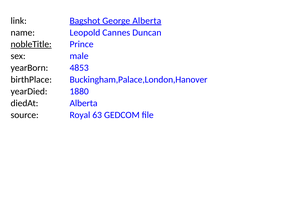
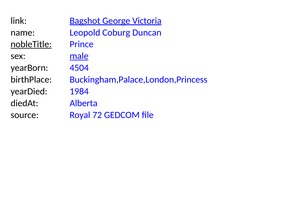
George Alberta: Alberta -> Victoria (147, 21)
Cannes: Cannes -> Coburg (116, 33)
male underline: none -> present (79, 56)
4853: 4853 -> 4504 (79, 68)
Buckingham,Palace,London,Hanover: Buckingham,Palace,London,Hanover -> Buckingham,Palace,London,Princess (139, 80)
1880: 1880 -> 1984 (79, 92)
63: 63 -> 72 (97, 115)
